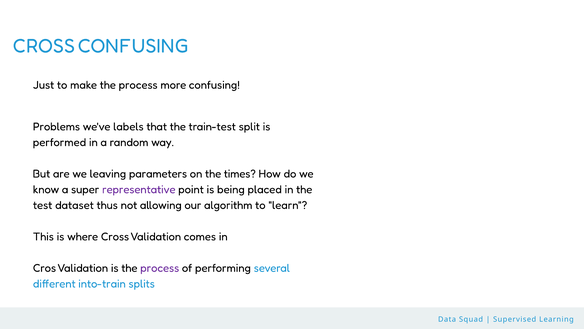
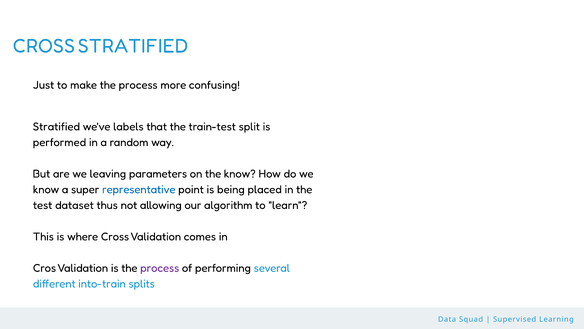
CROSS CONFUSING: CONFUSING -> STRATIFIED (133, 46)
Problems: Problems -> Stratified (56, 126)
the times: times -> know (240, 173)
representative colour: purple -> blue (139, 189)
